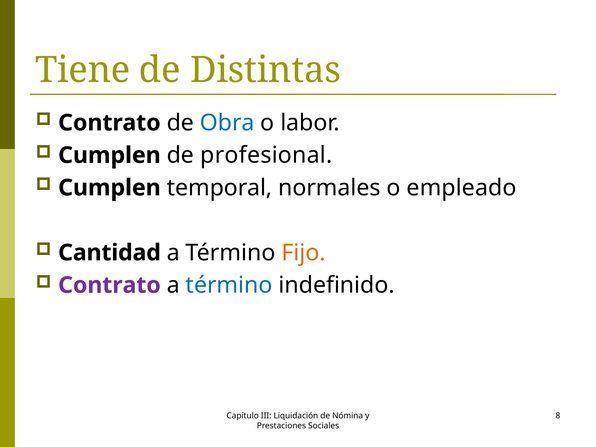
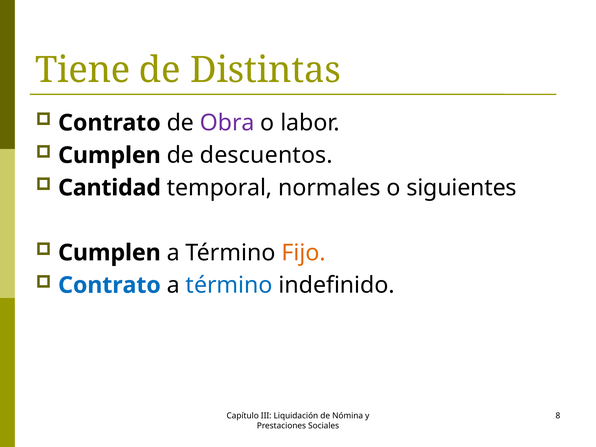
Obra colour: blue -> purple (227, 123)
profesional: profesional -> descuentos (266, 155)
Cumplen: Cumplen -> Cantidad (110, 188)
empleado: empleado -> siguientes (462, 188)
Cantidad: Cantidad -> Cumplen (109, 253)
Contrato colour: purple -> blue (109, 285)
